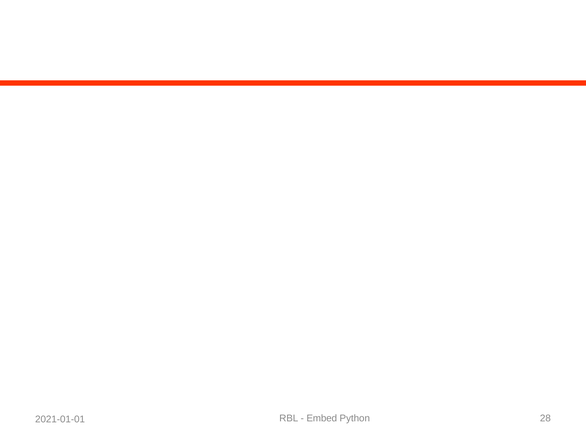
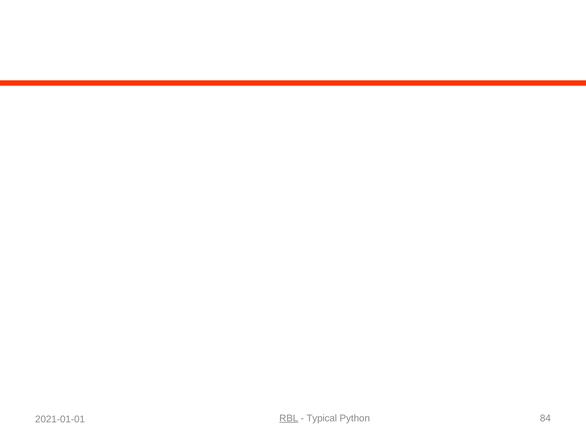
RBL underline: none -> present (289, 419)
Embed: Embed -> Typical (322, 419)
28: 28 -> 84 (545, 419)
